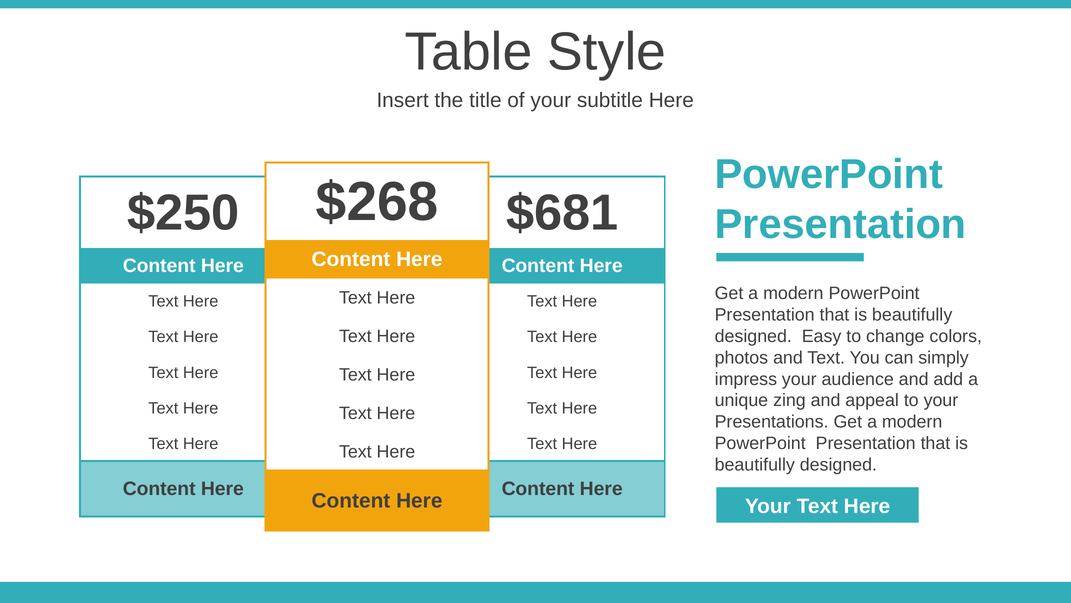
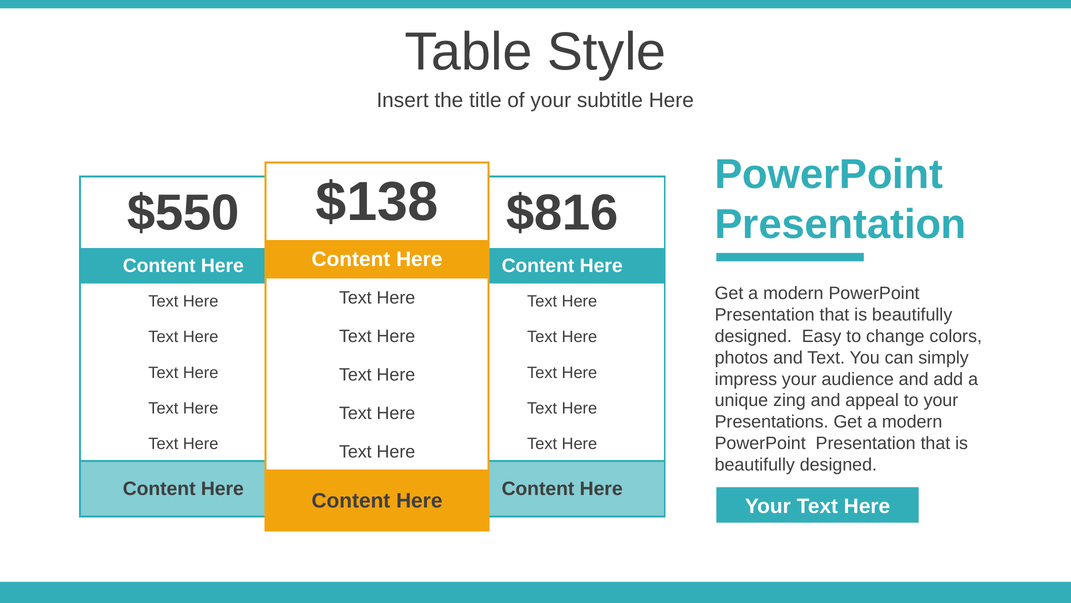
$268: $268 -> $138 (377, 202)
$250: $250 -> $550 (183, 213)
$681: $681 -> $816 (562, 213)
